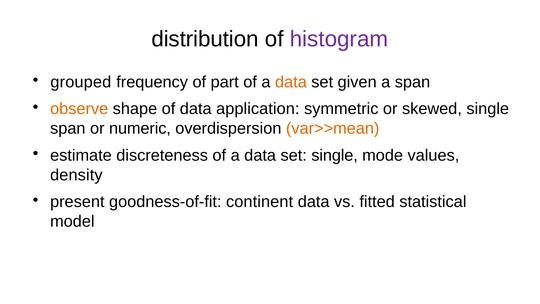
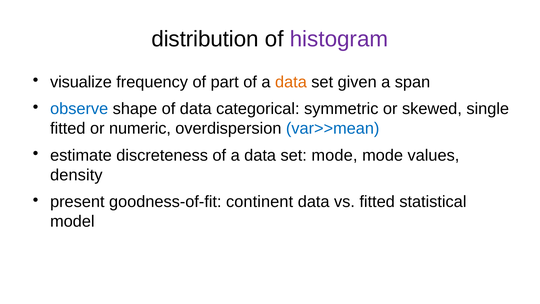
grouped: grouped -> visualize (81, 82)
observe colour: orange -> blue (79, 109)
application: application -> categorical (258, 109)
span: span -> fitted (68, 128)
var>>mean colour: orange -> blue (333, 128)
set single: single -> mode (334, 155)
